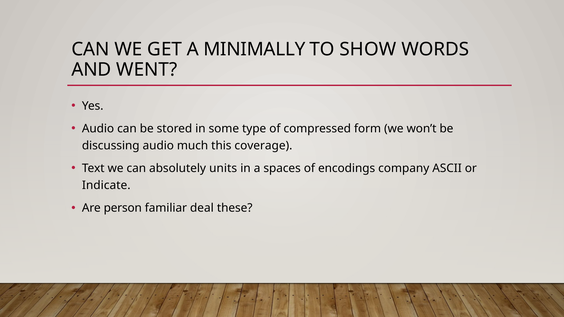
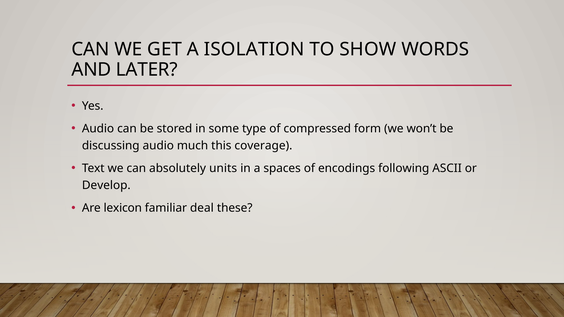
MINIMALLY: MINIMALLY -> ISOLATION (254, 49)
WENT: WENT -> LATER (147, 70)
company: company -> following (404, 169)
Indicate: Indicate -> Develop (106, 185)
person: person -> lexicon (123, 208)
